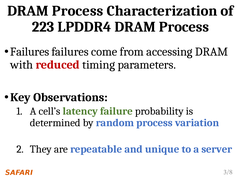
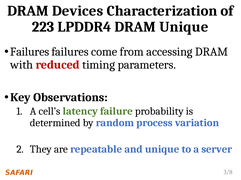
Process: Process -> Devices (78, 11)
LPDDR4 DRAM Process: Process -> Unique (184, 27)
